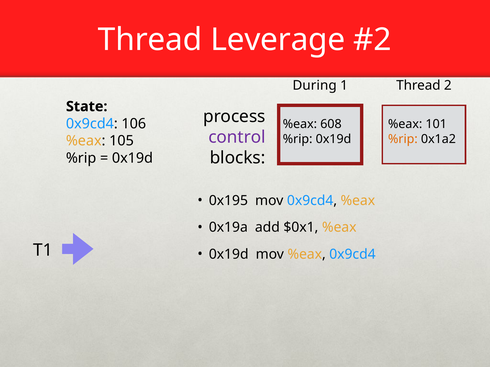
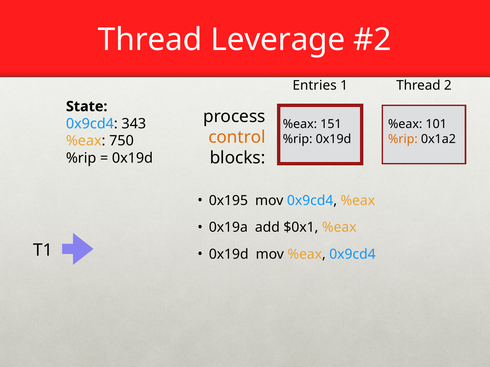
During: During -> Entries (315, 86)
106: 106 -> 343 (134, 124)
608: 608 -> 151 (331, 124)
control colour: purple -> orange (237, 137)
105: 105 -> 750 (122, 141)
